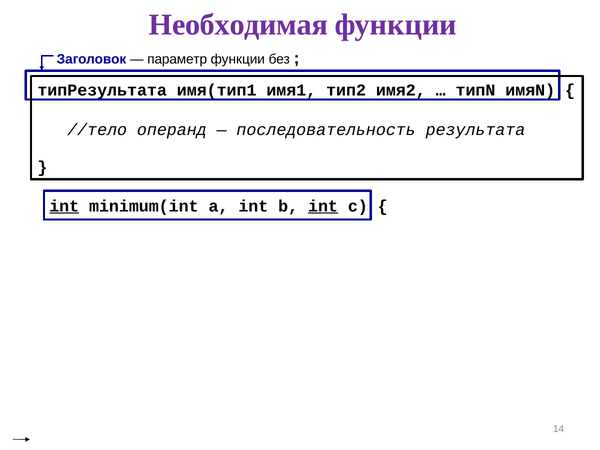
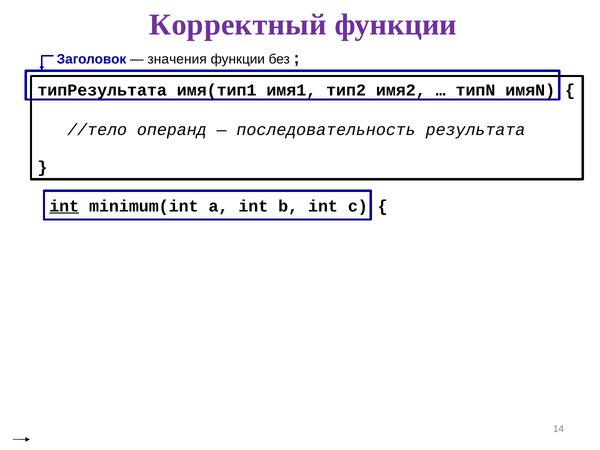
Необходимая: Необходимая -> Корректный (238, 25)
параметр: параметр -> значения (177, 59)
int underline: present -> none (323, 206)
